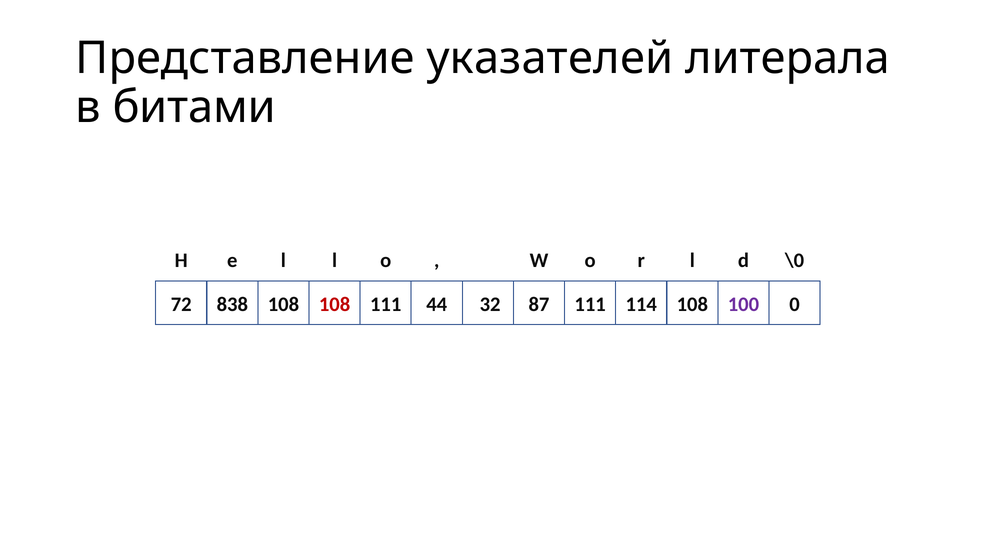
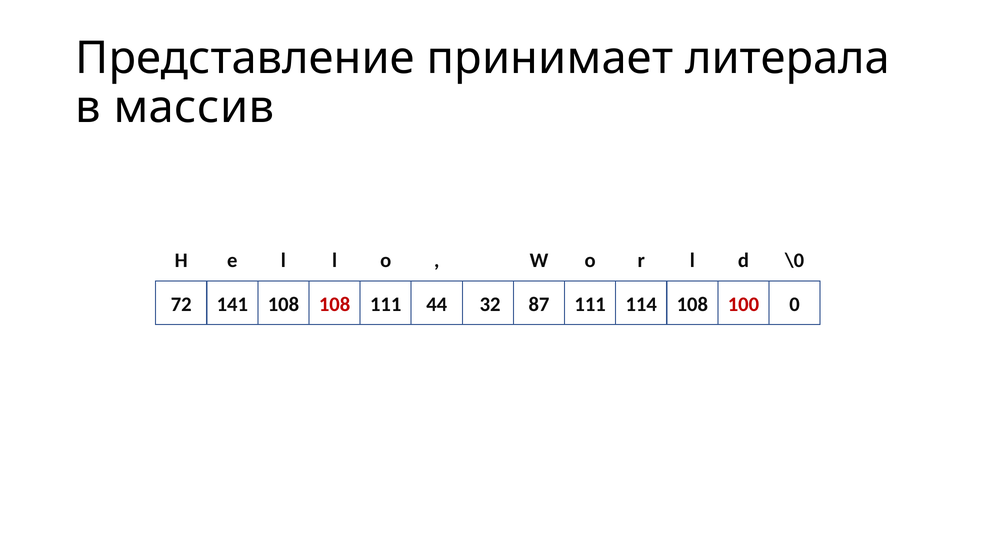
указателей: указателей -> принимает (550, 59)
битами: битами -> массив (194, 108)
838: 838 -> 141 (232, 304)
100 colour: purple -> red (743, 304)
